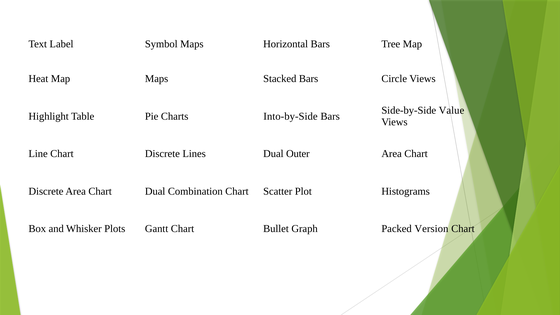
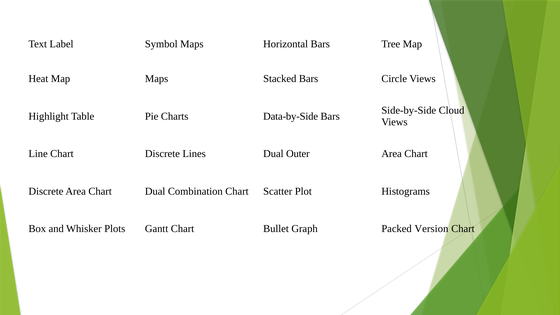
Value: Value -> Cloud (452, 110)
Into-by-Side: Into-by-Side -> Data-by-Side (291, 116)
